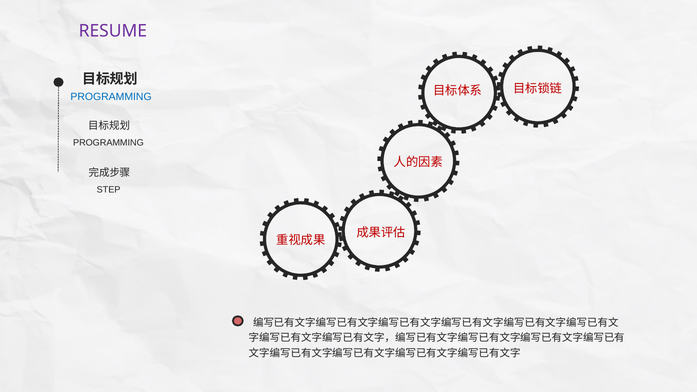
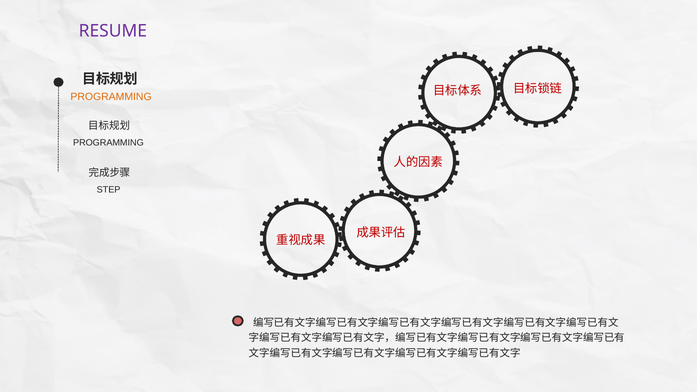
PROGRAMMING colour: blue -> orange (111, 97)
